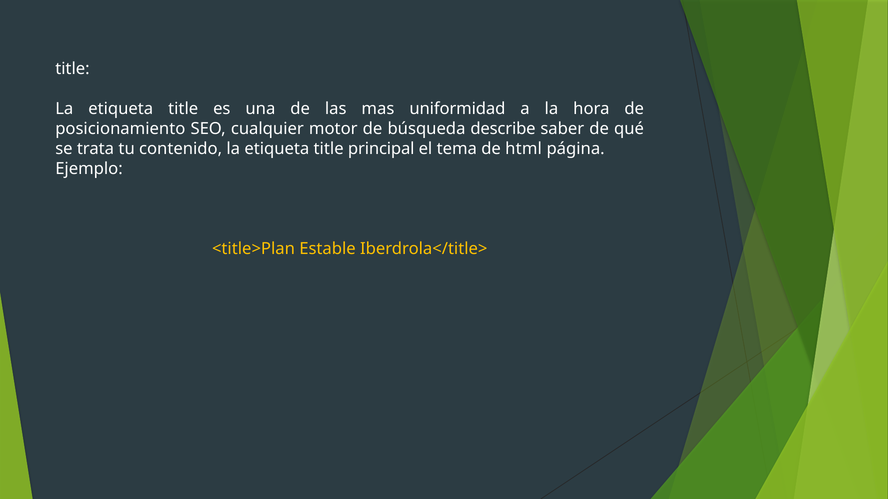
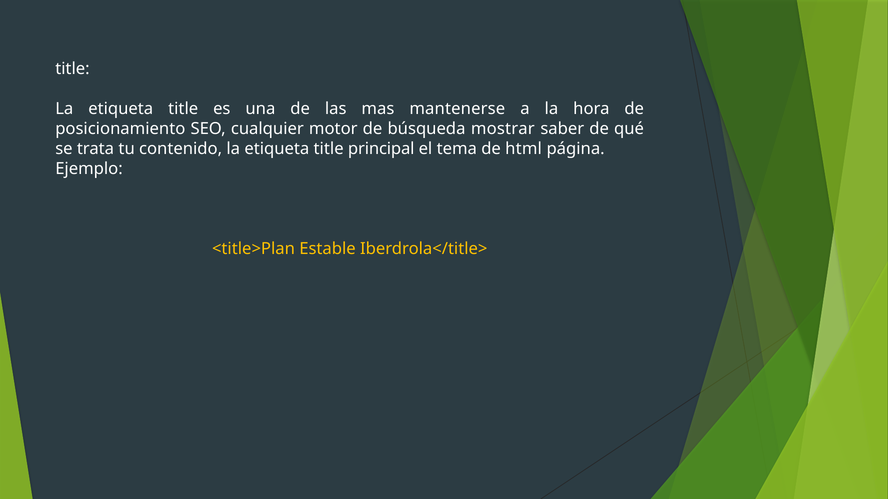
uniformidad: uniformidad -> mantenerse (457, 109)
describe: describe -> mostrar (503, 129)
